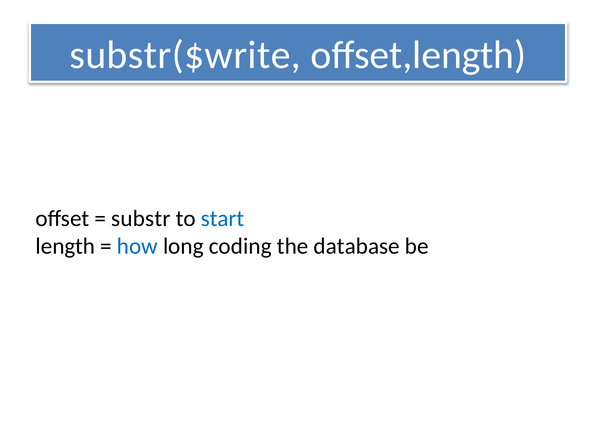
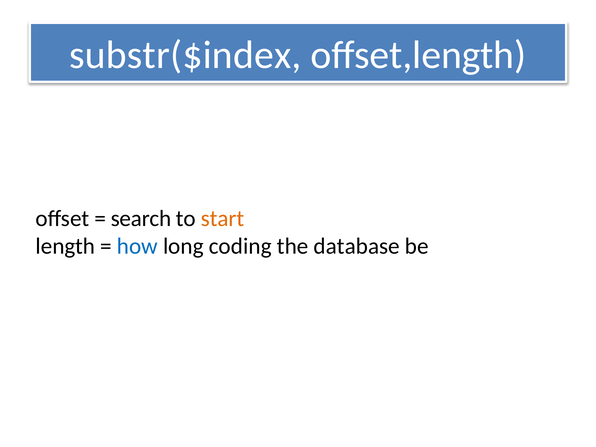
substr($write: substr($write -> substr($index (185, 55)
substr: substr -> search (141, 218)
start colour: blue -> orange (222, 218)
